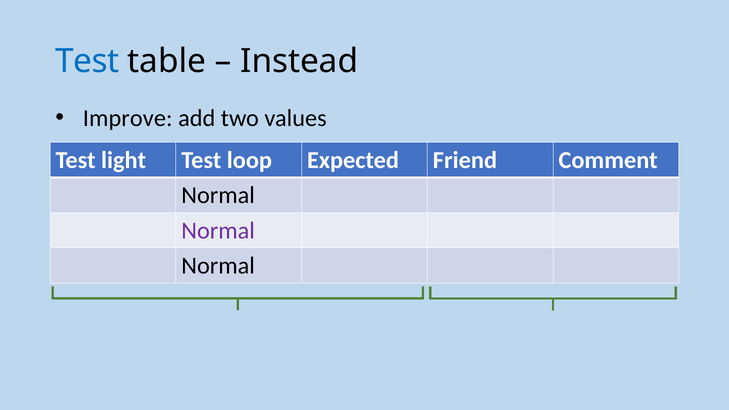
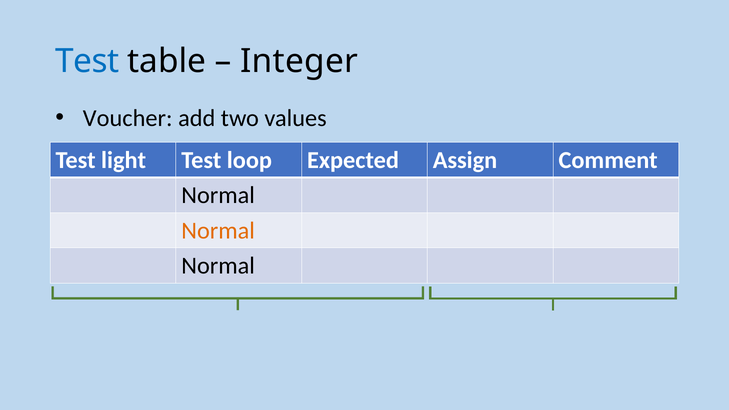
Instead: Instead -> Integer (299, 61)
Improve: Improve -> Voucher (128, 118)
Friend: Friend -> Assign (465, 160)
Normal colour: purple -> orange (218, 231)
